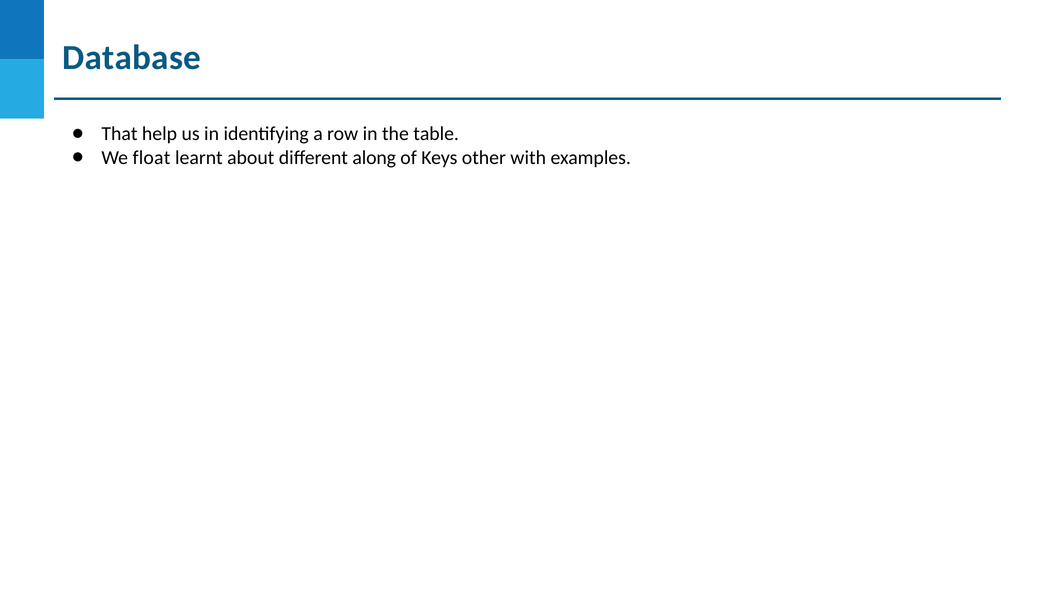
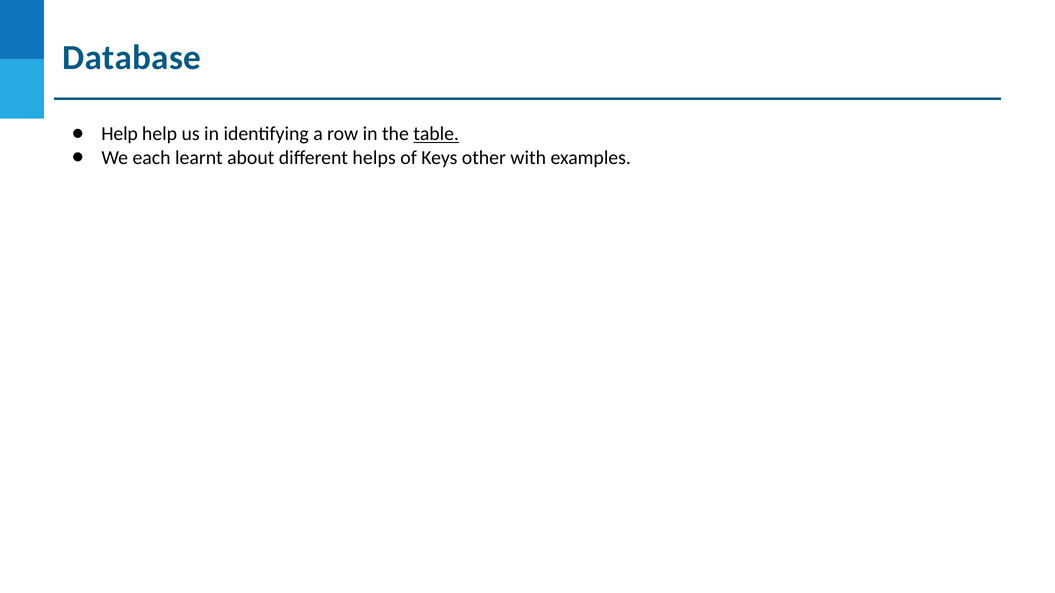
That: That -> Help (120, 134)
table underline: none -> present (436, 134)
float: float -> each (152, 158)
along: along -> helps (374, 158)
